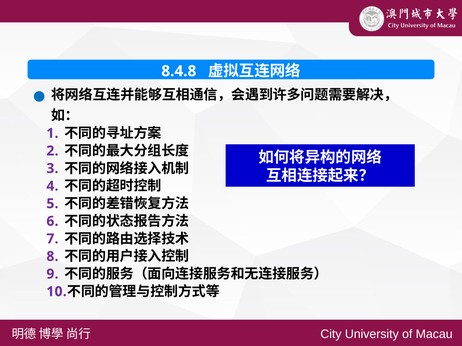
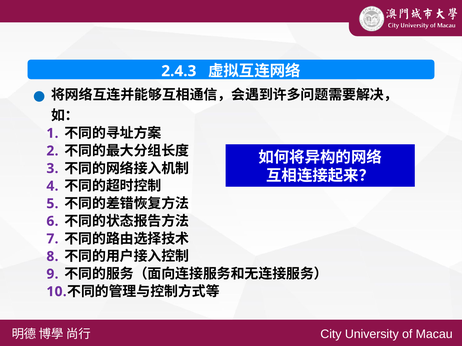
8.4.8: 8.4.8 -> 2.4.3 (179, 71)
